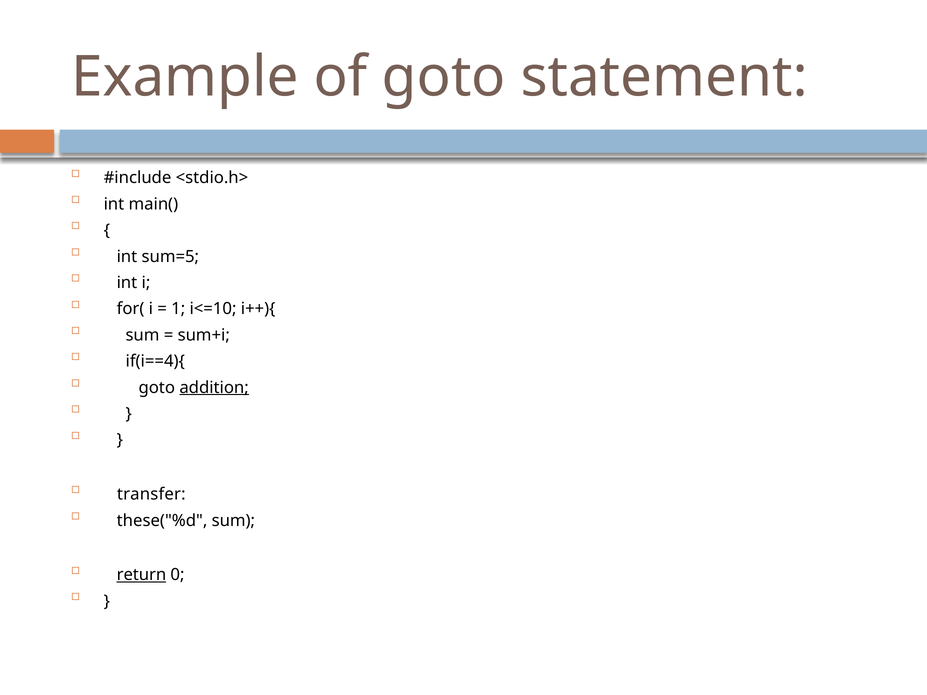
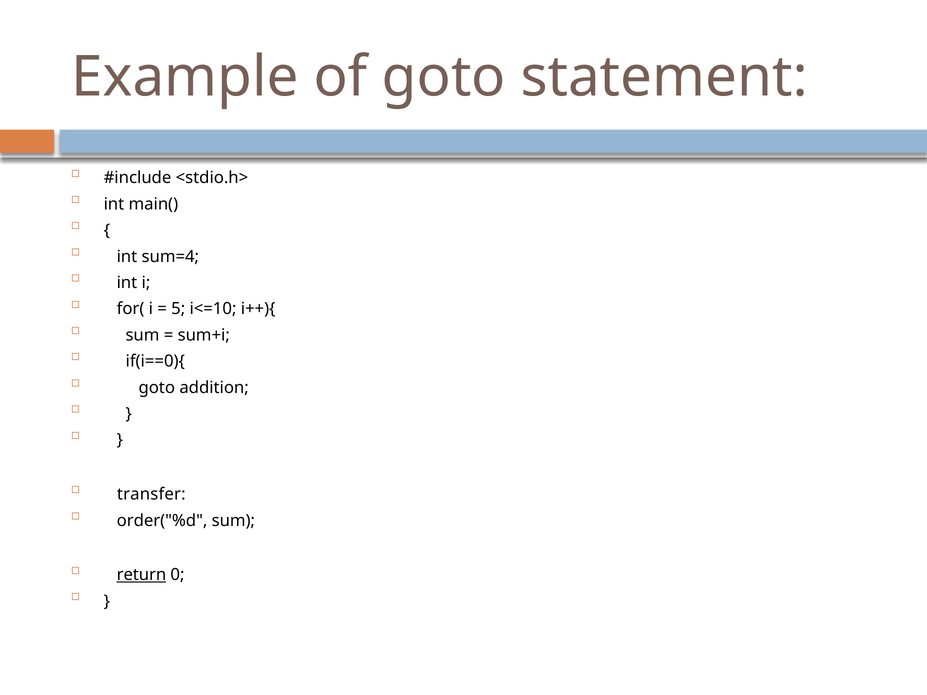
sum=5: sum=5 -> sum=4 (170, 257)
1: 1 -> 5 (178, 309)
if(i==4){: if(i==4){ -> if(i==0){ (155, 361)
addition underline: present -> none (214, 388)
these("%d: these("%d -> order("%d (162, 521)
